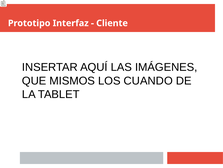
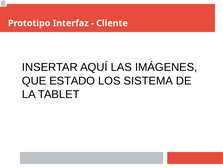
MISMOS: MISMOS -> ESTADO (72, 80)
CUANDO: CUANDO -> SISTEMA (148, 80)
